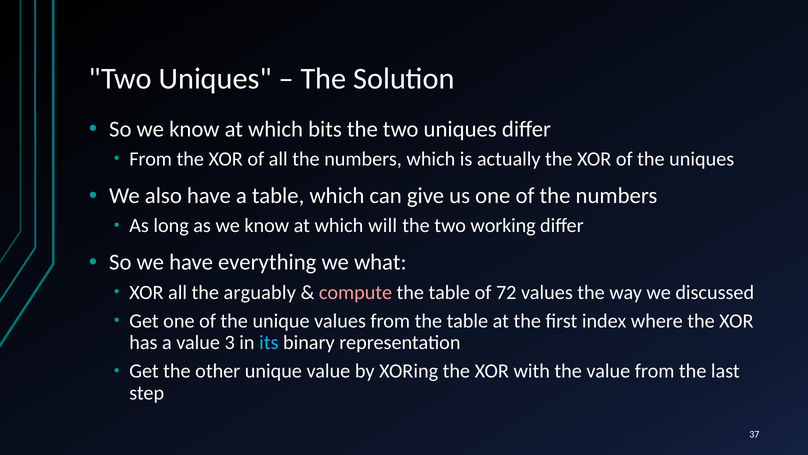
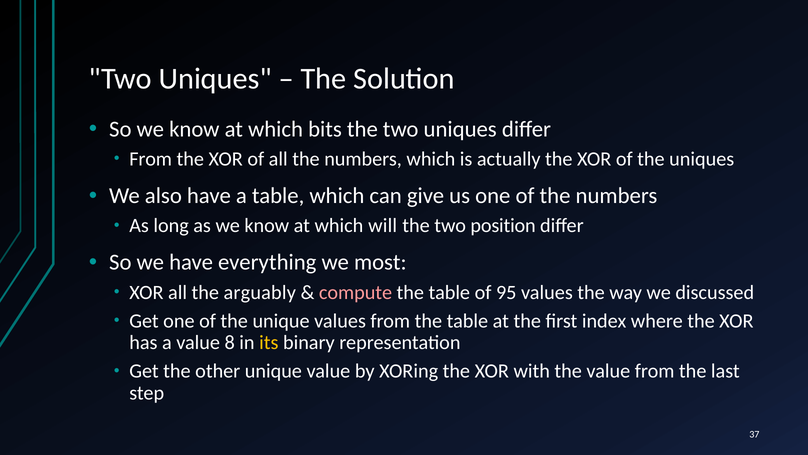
working: working -> position (503, 226)
what: what -> most (380, 262)
72: 72 -> 95 (506, 292)
3: 3 -> 8 (230, 342)
its colour: light blue -> yellow (269, 342)
